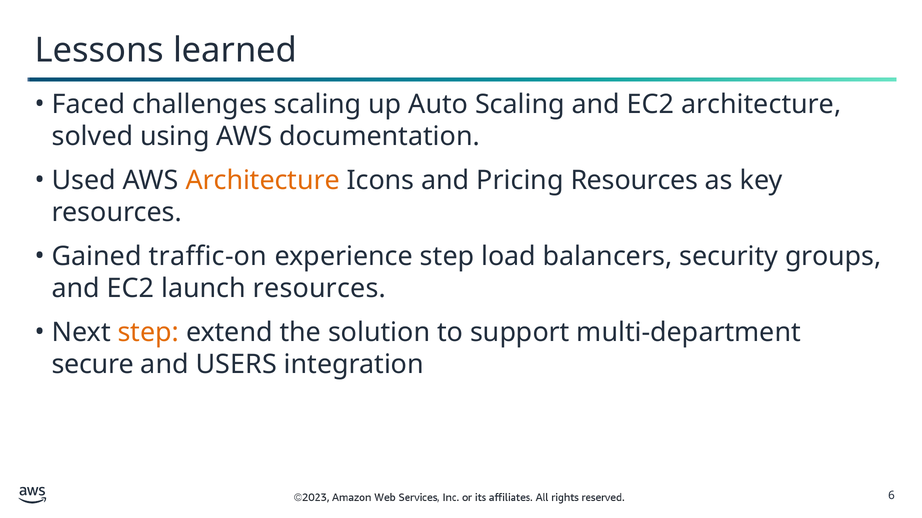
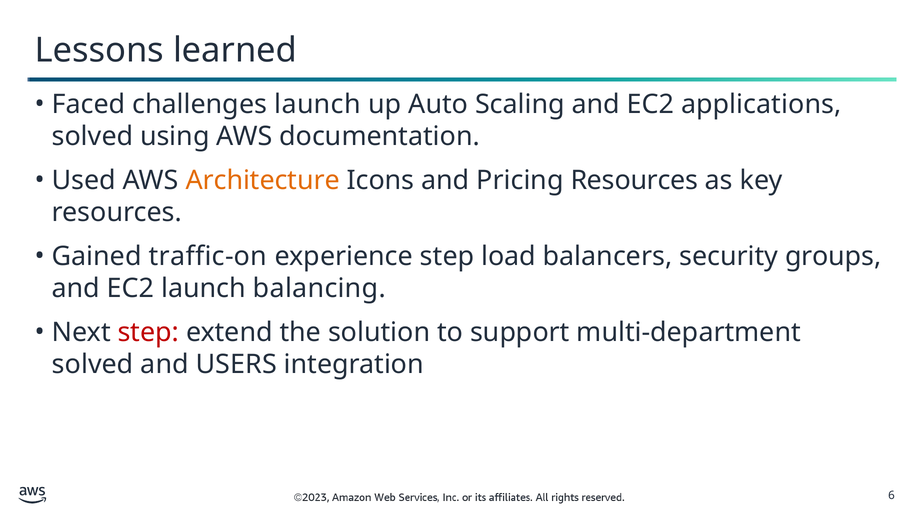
challenges scaling: scaling -> launch (318, 104)
EC2 architecture: architecture -> applications (761, 104)
launch resources: resources -> balancing (319, 289)
step colour: orange -> red (148, 333)
secure: secure -> solved (93, 365)
